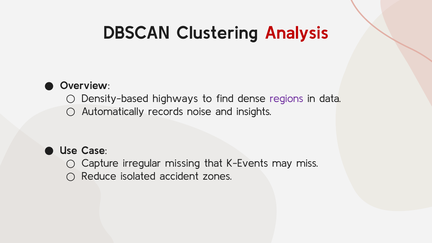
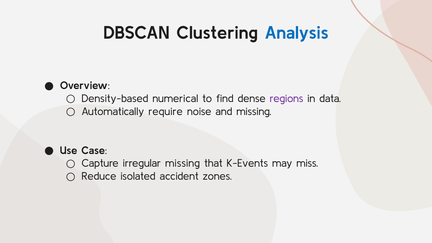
Analysis colour: red -> blue (297, 33)
highways: highways -> numerical (175, 99)
records: records -> require (166, 112)
and insights: insights -> missing (254, 112)
